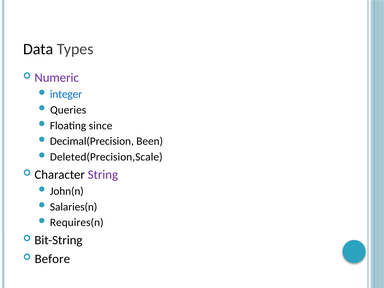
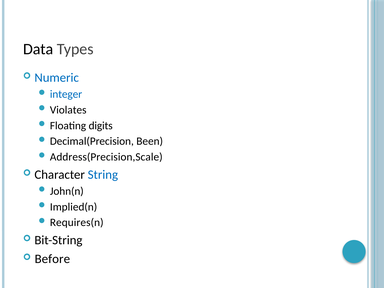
Numeric colour: purple -> blue (57, 78)
Queries: Queries -> Violates (68, 110)
since: since -> digits (101, 126)
Deleted(Precision,Scale: Deleted(Precision,Scale -> Address(Precision,Scale (106, 157)
String colour: purple -> blue (103, 175)
Salaries(n: Salaries(n -> Implied(n (74, 207)
